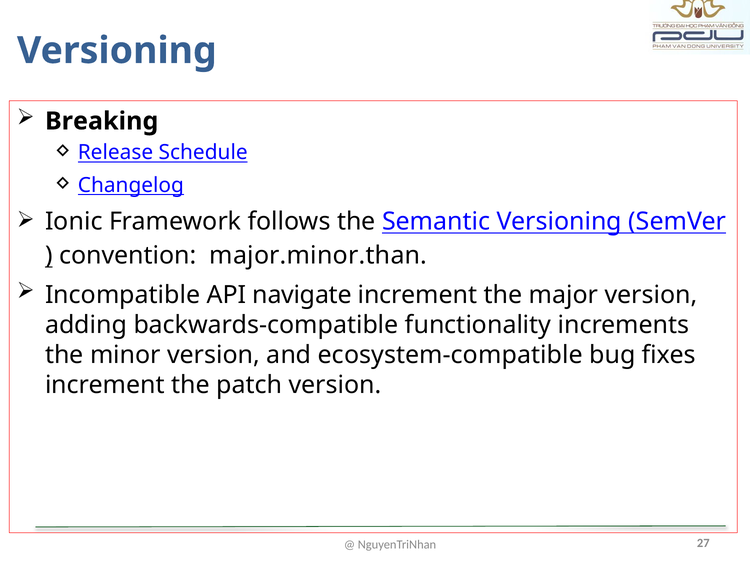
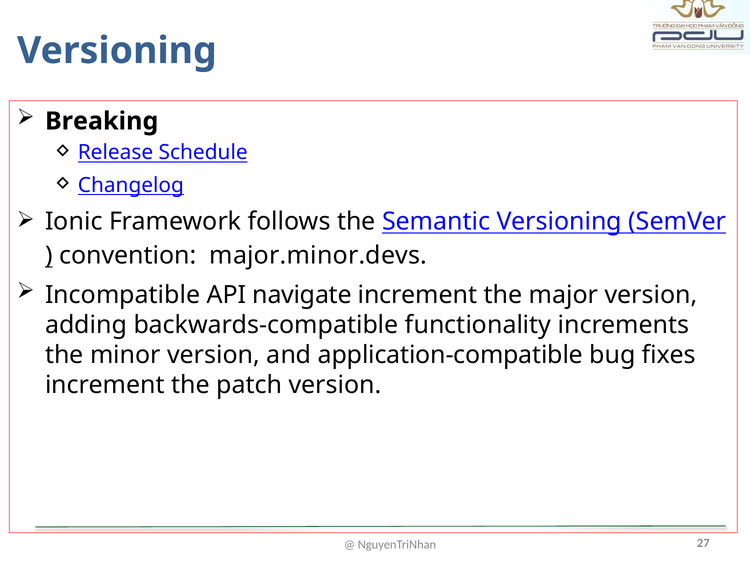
major.minor.than: major.minor.than -> major.minor.devs (318, 255)
ecosystem-compatible: ecosystem-compatible -> application-compatible (450, 355)
